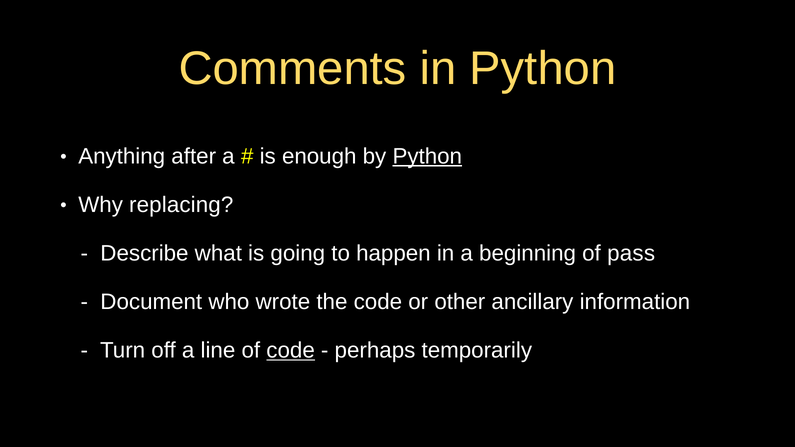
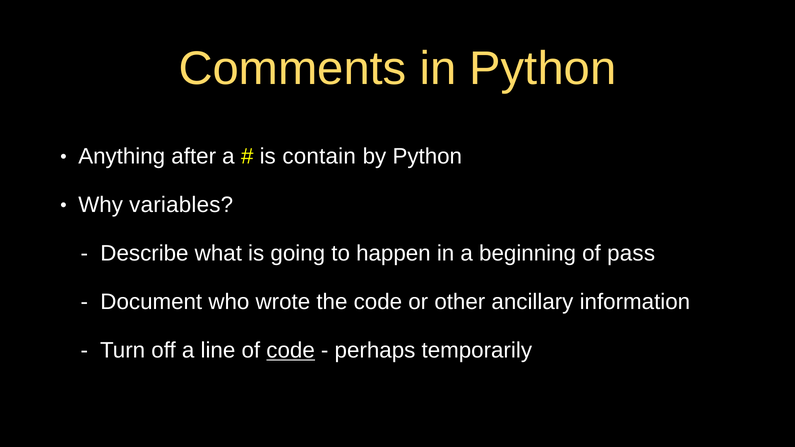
enough: enough -> contain (319, 156)
Python underline: present -> none (427, 156)
replacing: replacing -> variables (181, 205)
